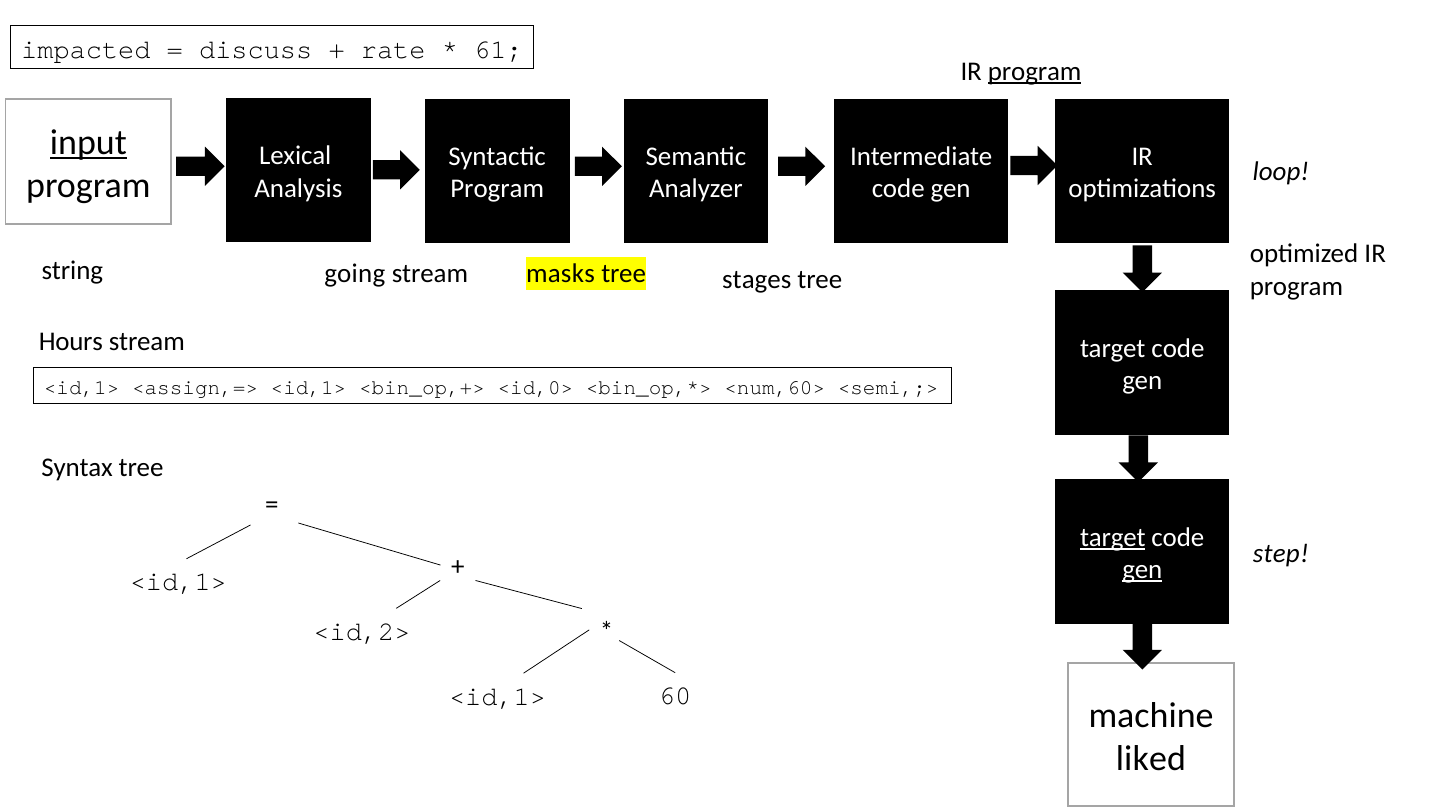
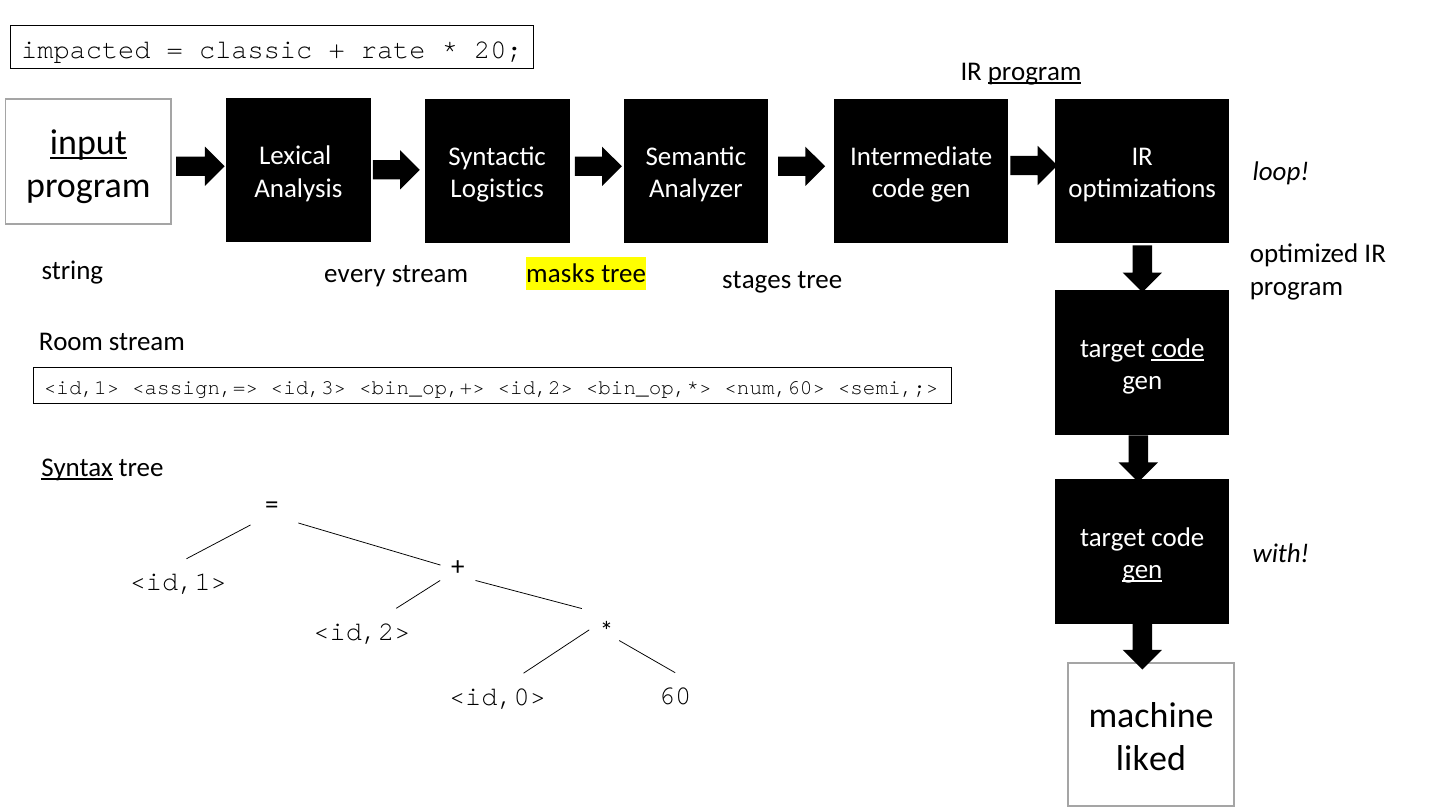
discuss: discuss -> classic (256, 49)
61: 61 -> 20 (498, 49)
Program: Program -> Logistics (497, 189)
going: going -> every (355, 274)
Hours: Hours -> Room (71, 341)
code underline: none -> present (1178, 348)
<assign,=> <id,1>: <id,1> -> <id,3> (308, 387)
<bin_op,+> <id,0>: <id,0> -> <id,2> (535, 387)
Syntax underline: none -> present (77, 467)
target underline: present -> none (1113, 537)
step: step -> with (1281, 553)
<id,1>: <id,1> -> <id,0> (498, 696)
